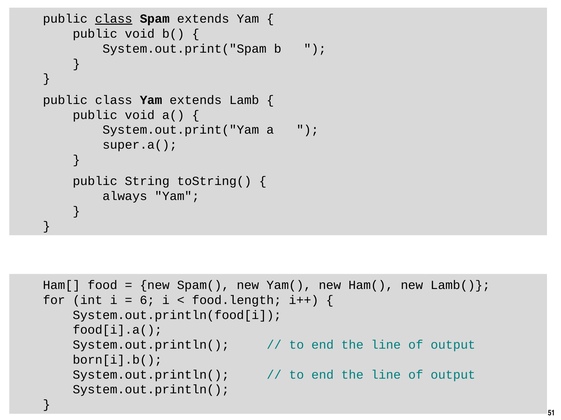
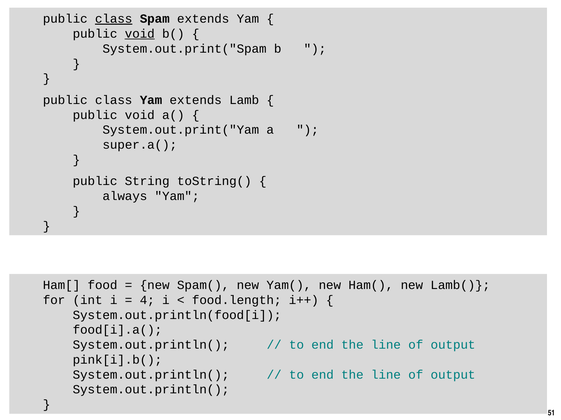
void underline: none -> present (140, 34)
6: 6 -> 4 (147, 301)
born[i].b(: born[i].b( -> pink[i].b( (117, 360)
